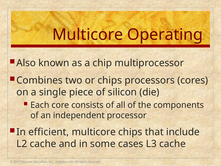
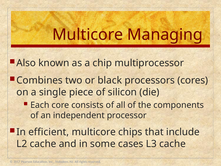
Operating: Operating -> Managing (165, 35)
or chips: chips -> black (110, 80)
